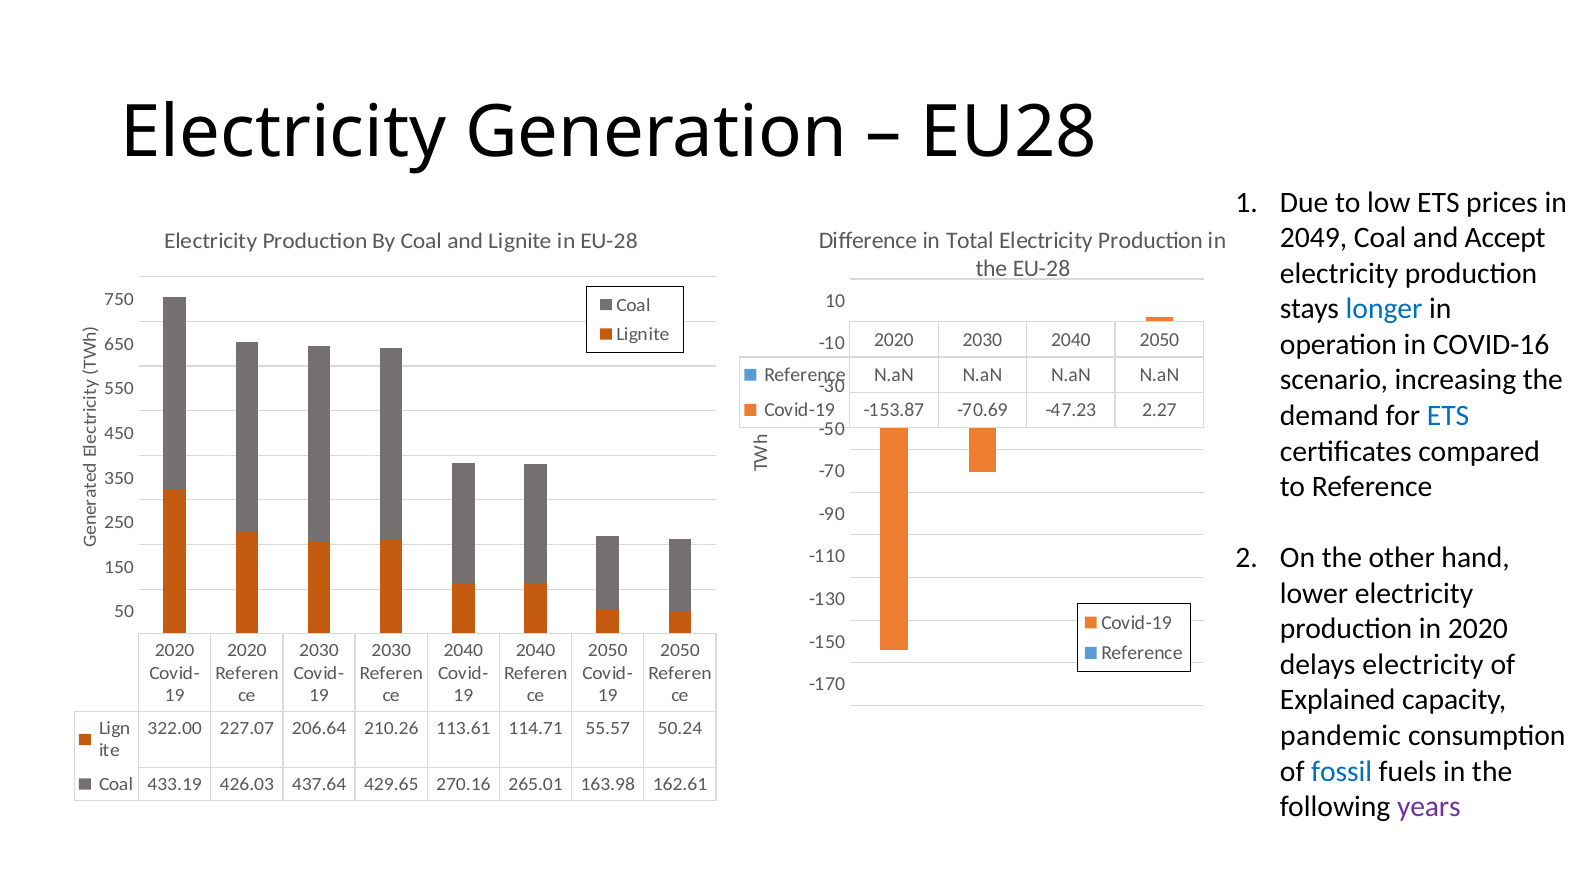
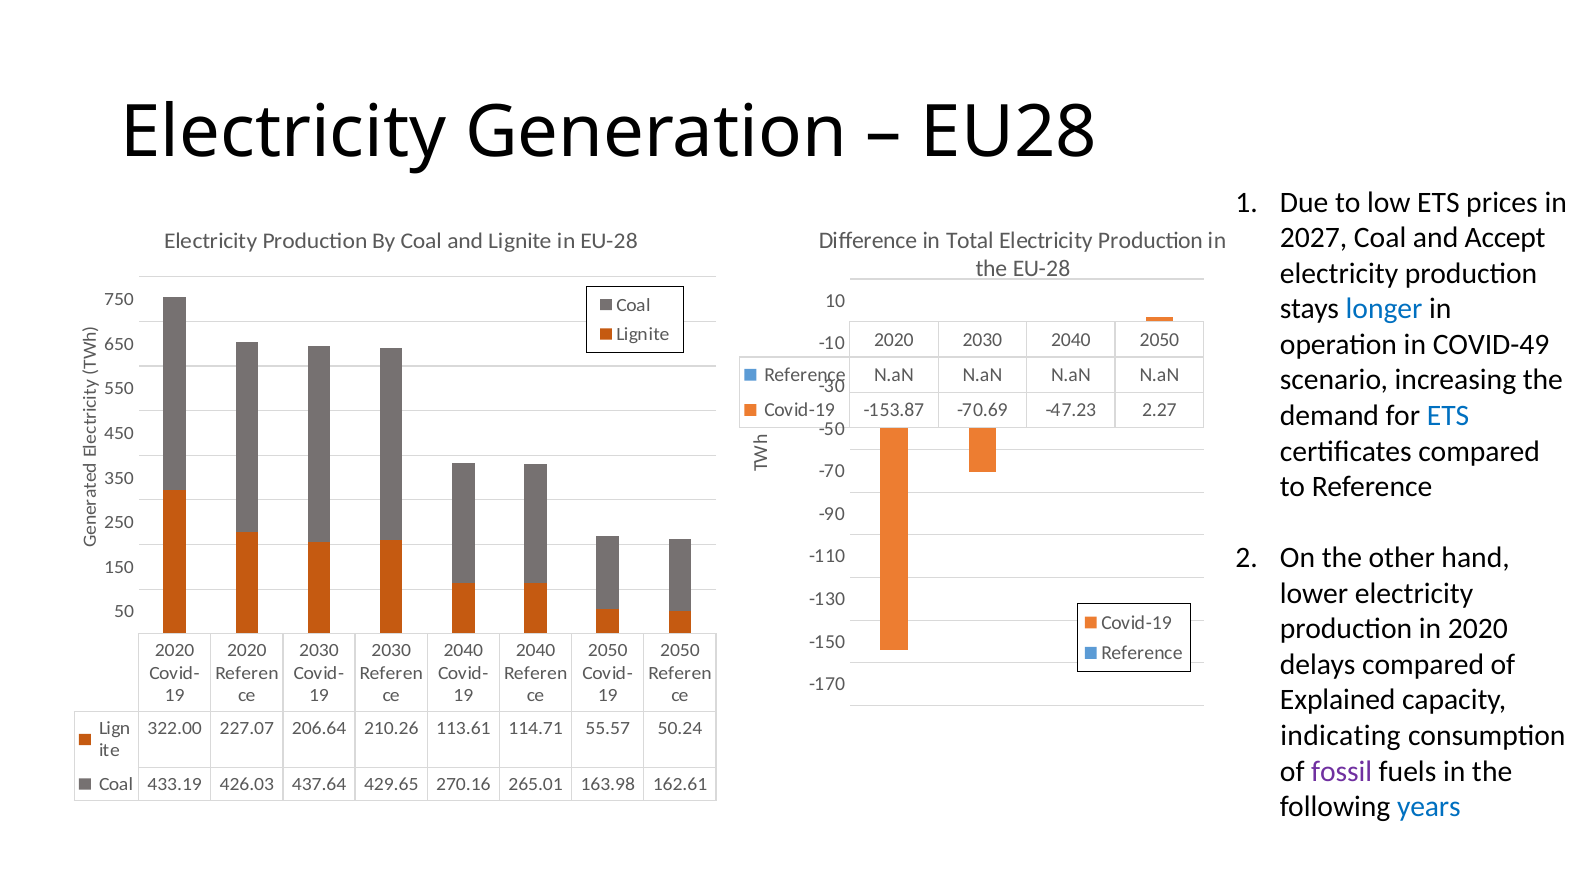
2049: 2049 -> 2027 (1314, 238)
COVID-16: COVID-16 -> COVID-49 (1491, 345)
delays electricity: electricity -> compared (1423, 665)
pandemic: pandemic -> indicating (1341, 736)
fossil colour: blue -> purple (1342, 772)
years colour: purple -> blue (1429, 807)
